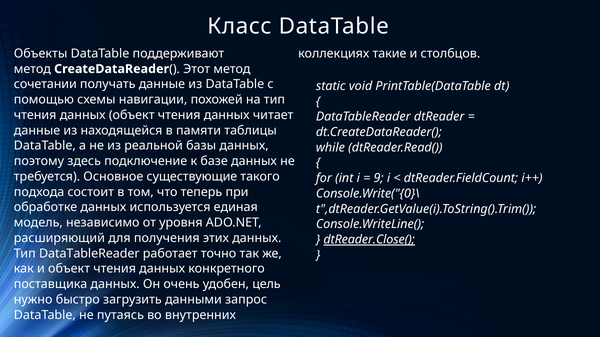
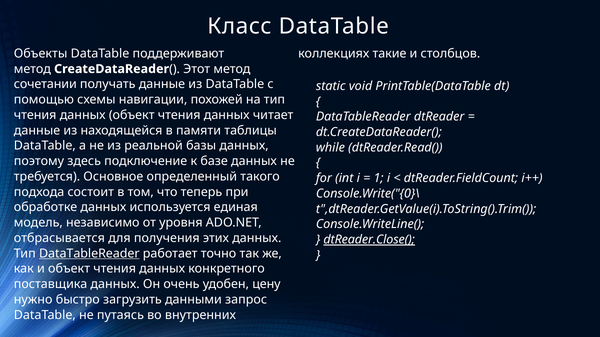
существующие: существующие -> определенный (192, 177)
9: 9 -> 1 (379, 179)
расширяющий: расширяющий -> отбрасывается (59, 238)
DataTableReader underline: none -> present (89, 254)
цель: цель -> цену (266, 285)
